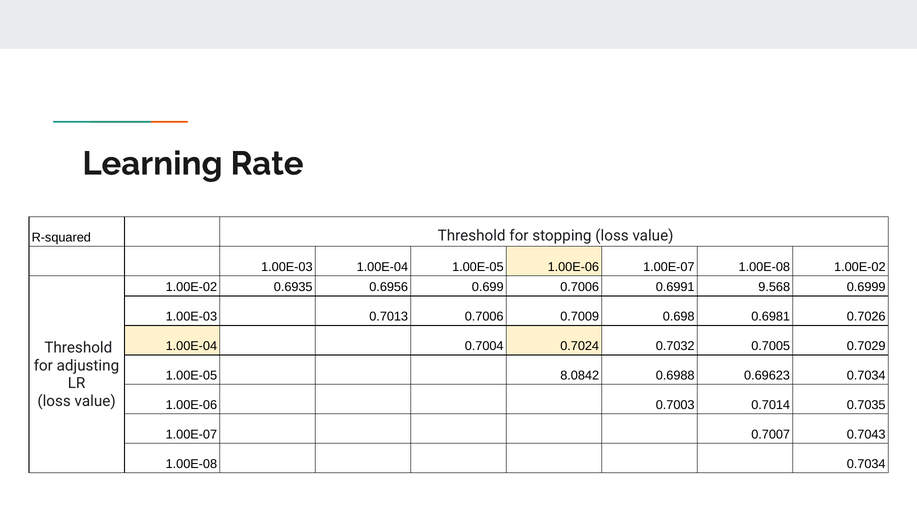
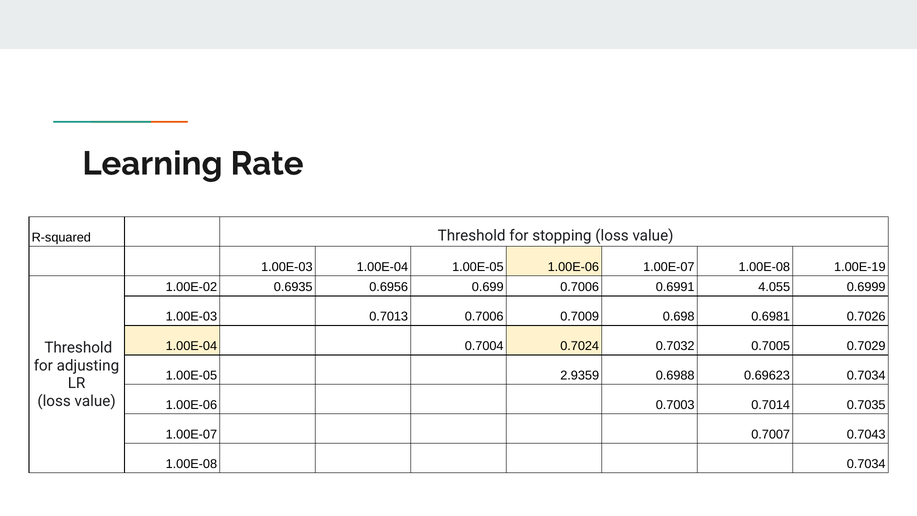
1.00E-08 1.00E-02: 1.00E-02 -> 1.00E-19 (860, 267)
9.568: 9.568 -> 4.055 (774, 287)
8.0842: 8.0842 -> 2.9359 (580, 375)
